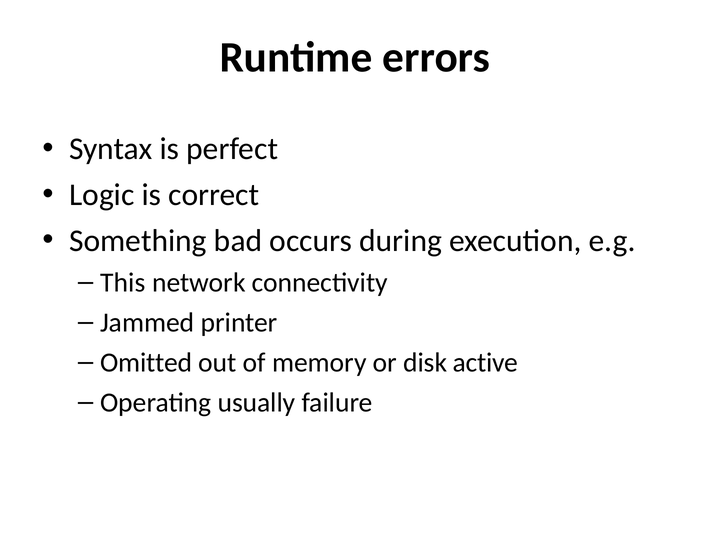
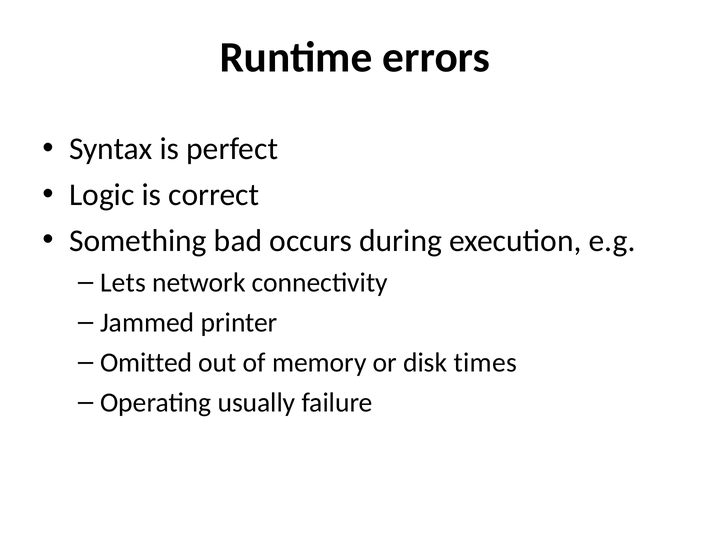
This: This -> Lets (123, 283)
active: active -> times (485, 363)
